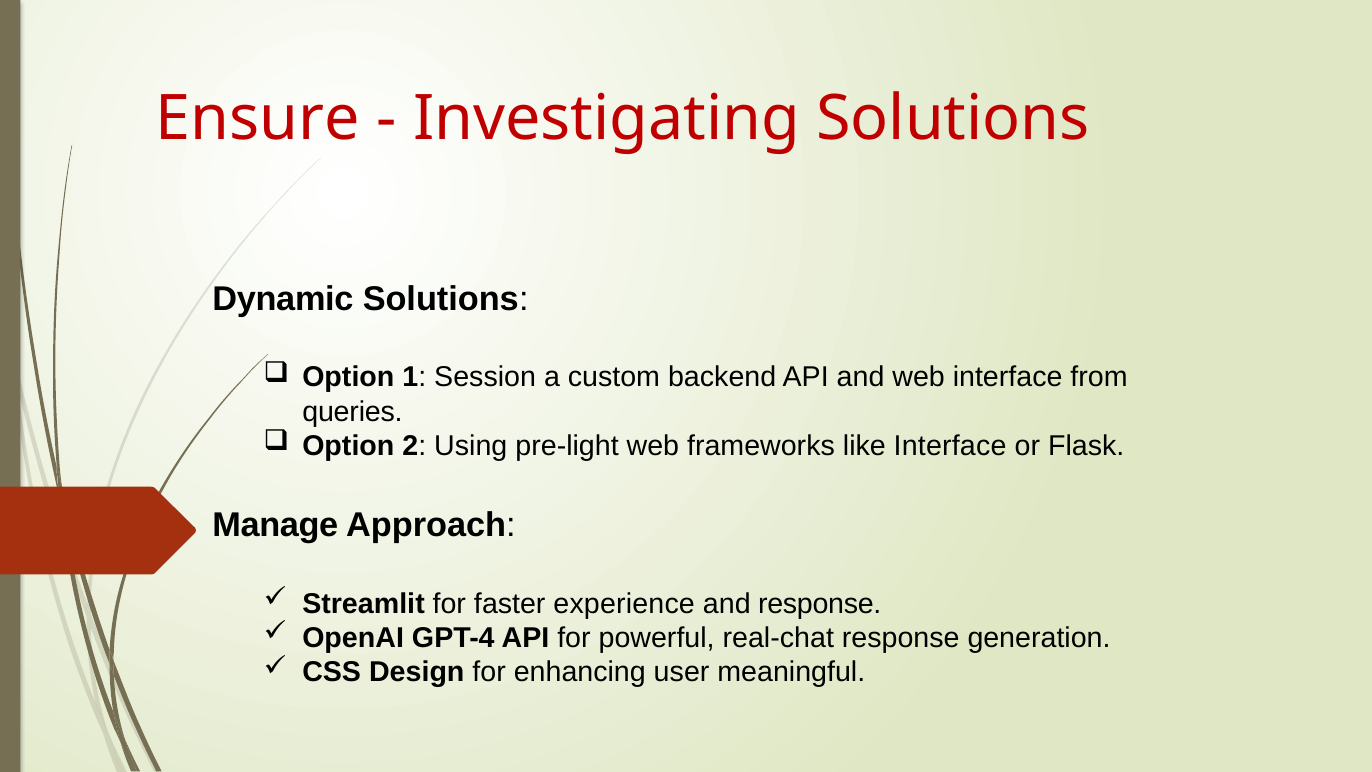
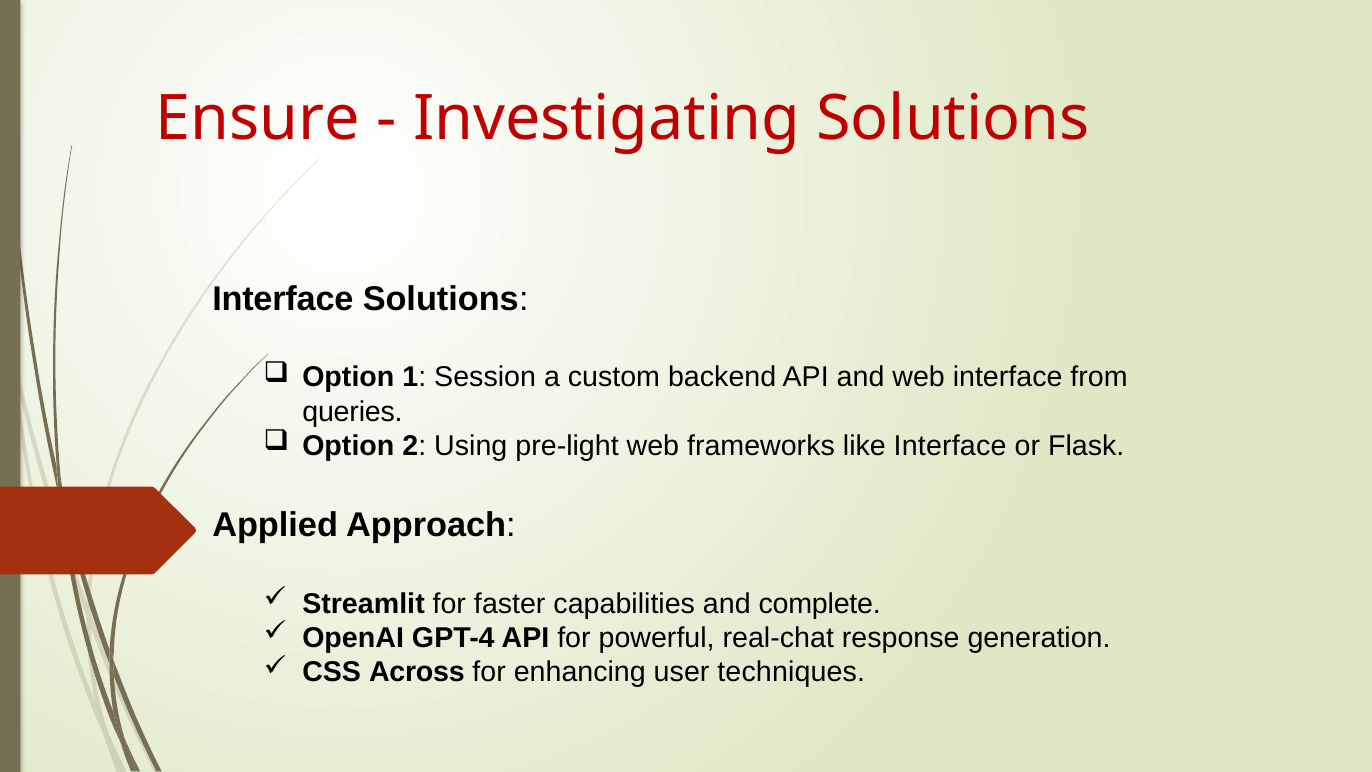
Dynamic: Dynamic -> Interface (283, 299)
Manage: Manage -> Applied (275, 525)
experience: experience -> capabilities (624, 604)
and response: response -> complete (820, 604)
Design: Design -> Across (417, 672)
meaningful: meaningful -> techniques (791, 672)
